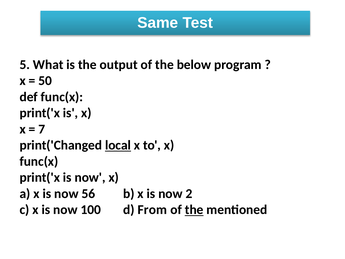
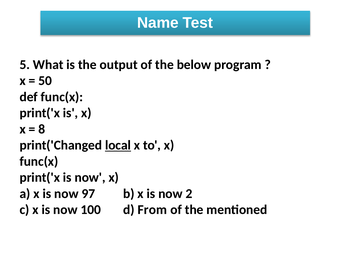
Same: Same -> Name (158, 23)
7: 7 -> 8 (42, 129)
56: 56 -> 97 (88, 193)
the underline: present -> none (194, 210)
